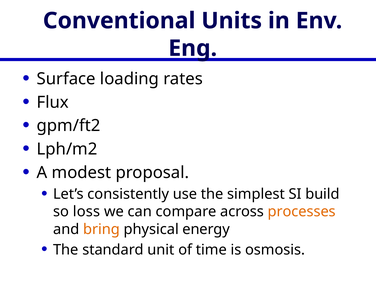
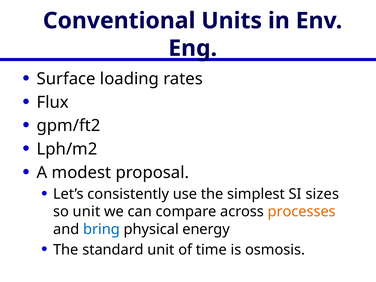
build: build -> sizes (322, 194)
so loss: loss -> unit (87, 212)
bring colour: orange -> blue (101, 229)
